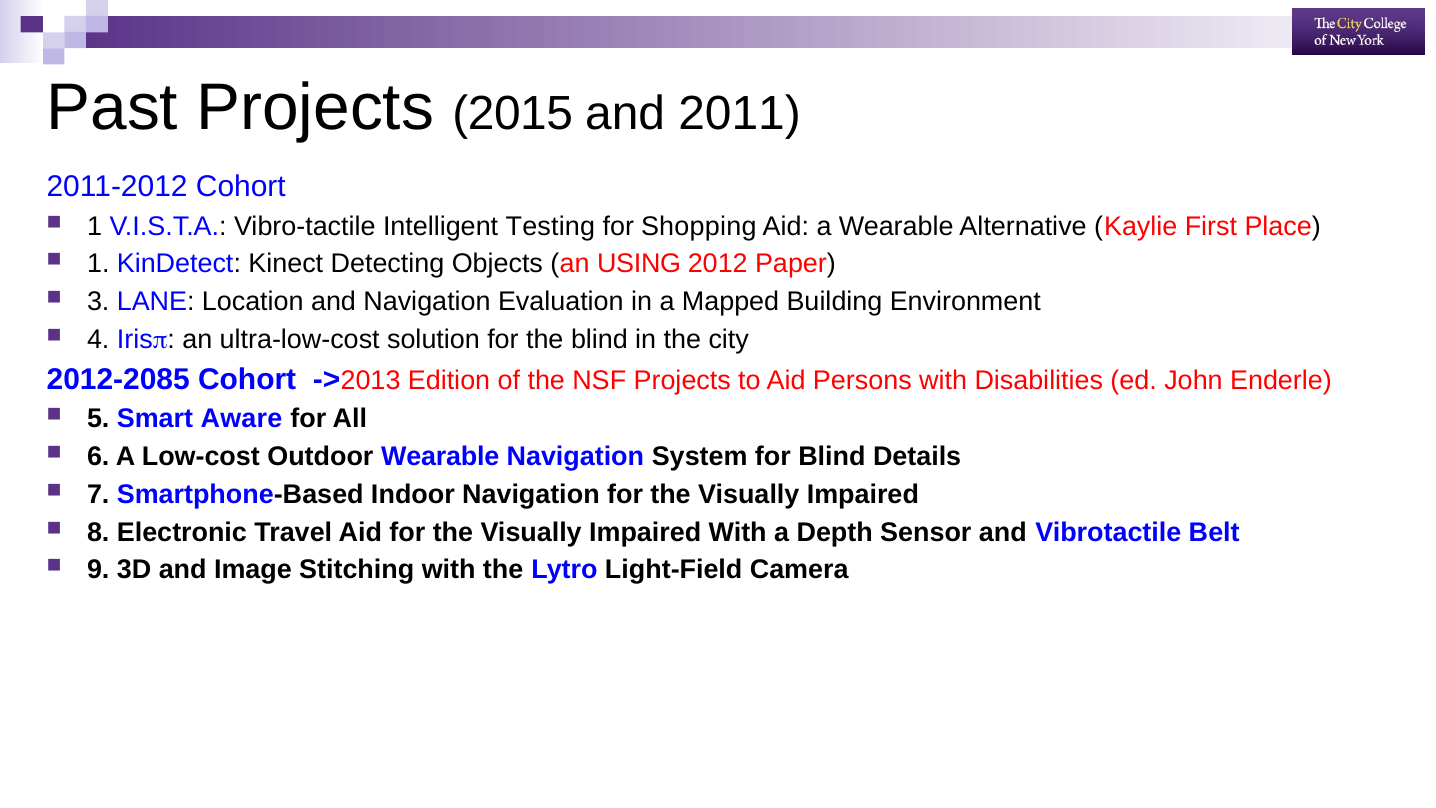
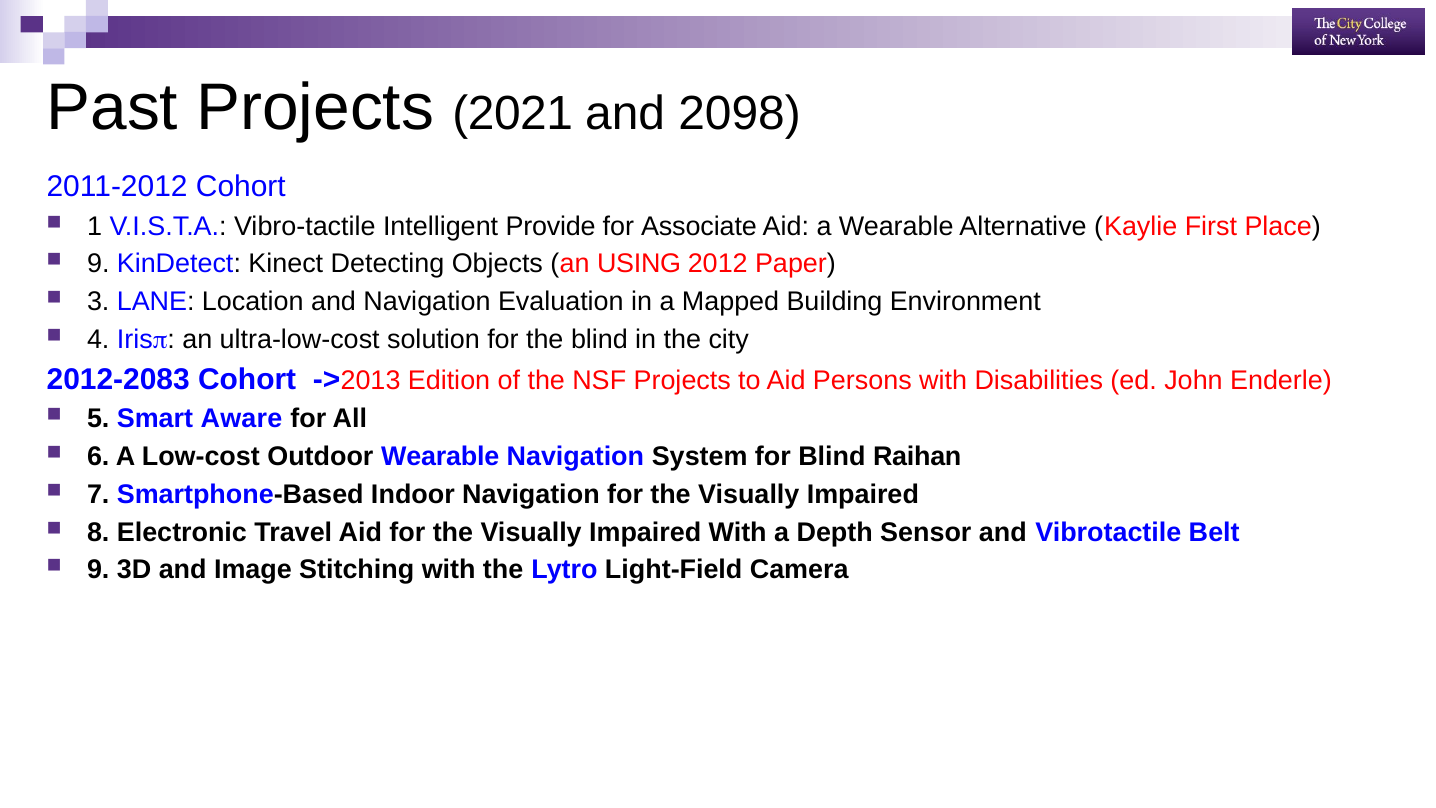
2015: 2015 -> 2021 (513, 114)
2011: 2011 -> 2098 (740, 114)
Testing: Testing -> Provide (551, 226)
Shopping: Shopping -> Associate (699, 226)
1: 1 -> 9 (98, 264)
2012-2085: 2012-2085 -> 2012-2083 (118, 380)
Details: Details -> Raihan (917, 457)
